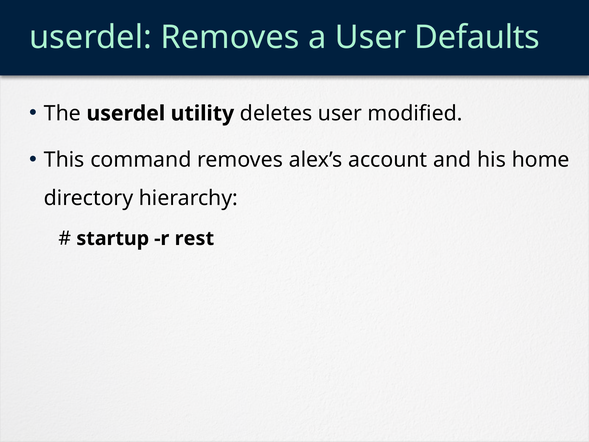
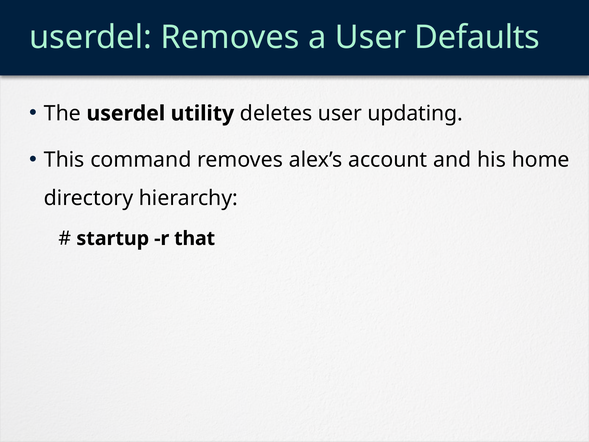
modified: modified -> updating (415, 113)
rest: rest -> that (195, 238)
